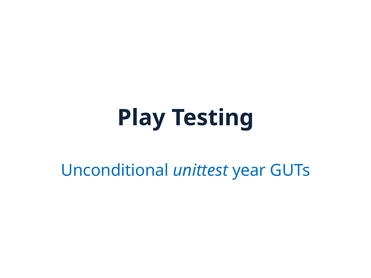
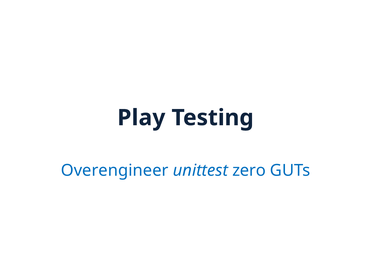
Unconditional: Unconditional -> Overengineer (115, 171)
year: year -> zero (249, 171)
